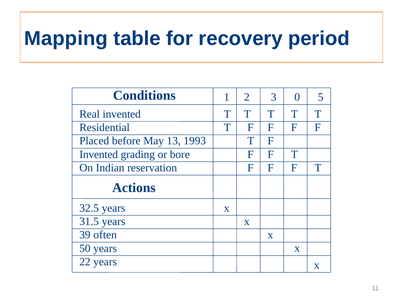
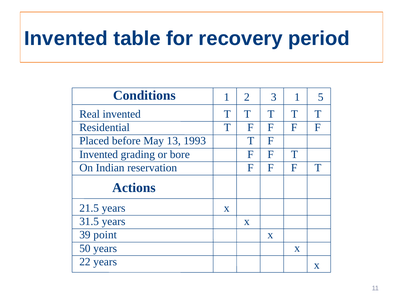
Mapping: Mapping -> Invented (66, 39)
1 0: 0 -> 1 (297, 97)
32.5: 32.5 -> 21.5 (89, 208)
often: often -> point (105, 235)
